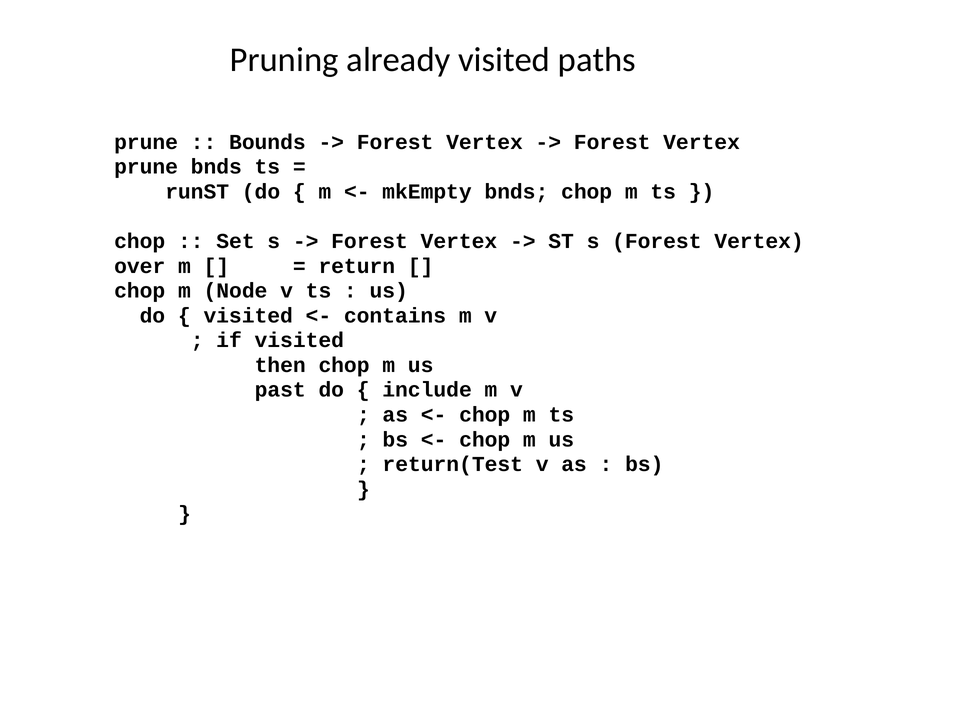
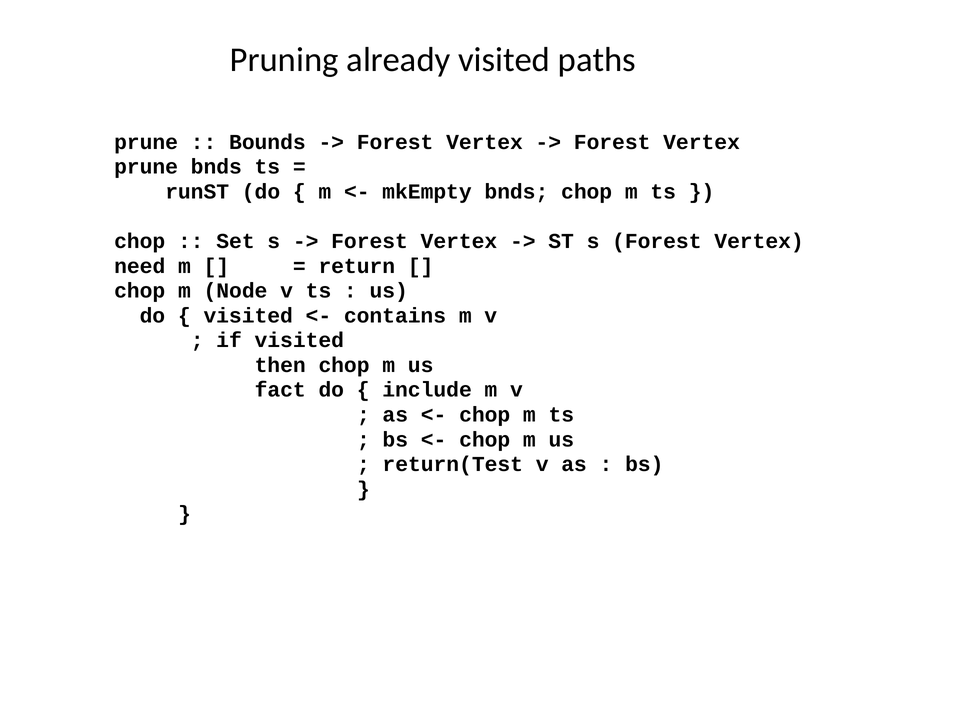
over: over -> need (140, 266)
past: past -> fact (280, 390)
